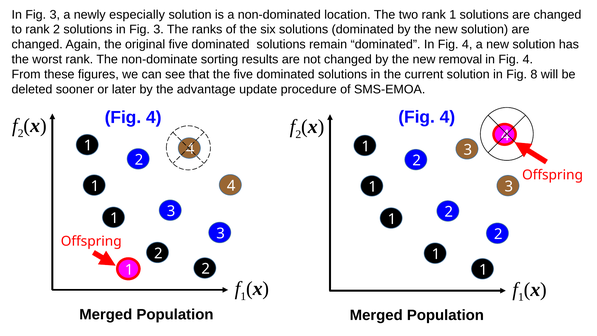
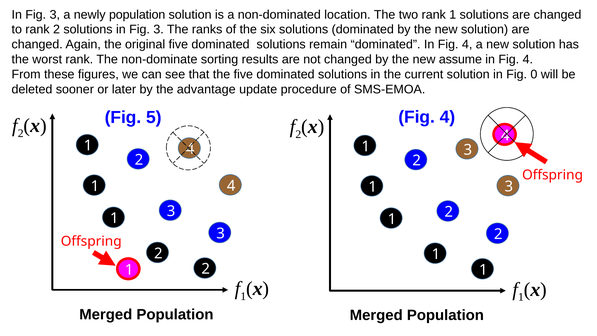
newly especially: especially -> population (137, 15)
removal: removal -> assume (460, 59)
8: 8 -> 0 (534, 74)
4: 4 -> 5 (154, 117)
